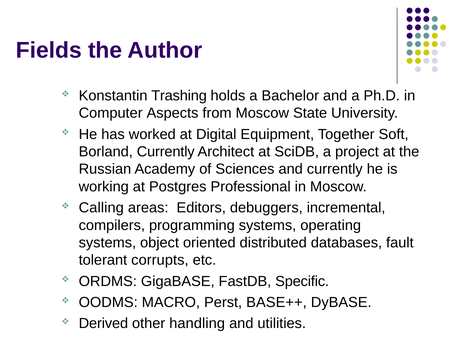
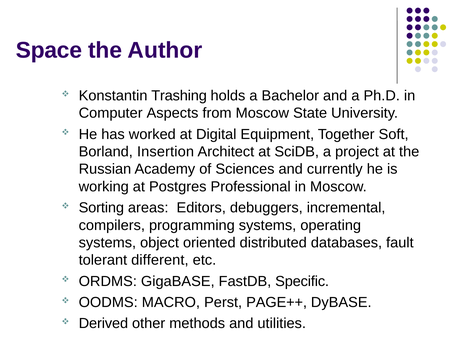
Fields: Fields -> Space (49, 50)
Borland Currently: Currently -> Insertion (166, 152)
Calling: Calling -> Sorting (101, 208)
corrupts: corrupts -> different (160, 260)
BASE++: BASE++ -> PAGE++ (277, 302)
handling: handling -> methods (197, 323)
